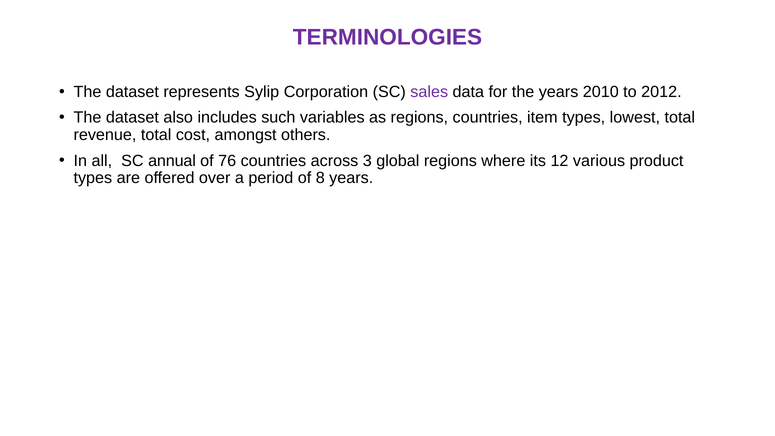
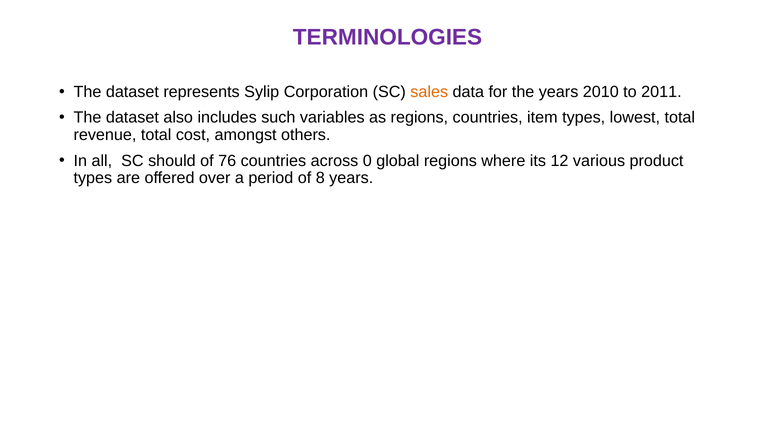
sales colour: purple -> orange (429, 92)
2012: 2012 -> 2011 (661, 92)
annual: annual -> should (172, 161)
3: 3 -> 0 (367, 161)
